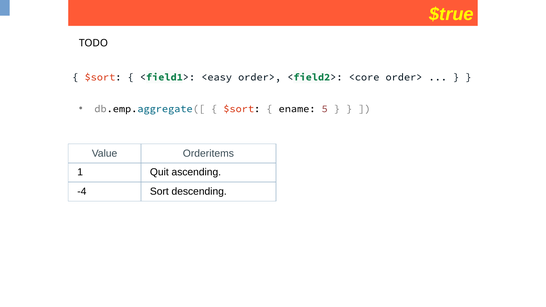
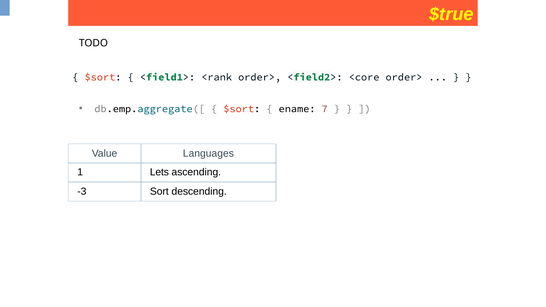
<easy: <easy -> <rank (217, 77)
5: 5 -> 7 (325, 109)
Orderitems: Orderitems -> Languages (208, 154)
Quit: Quit -> Lets (159, 172)
-4: -4 -> -3 (82, 191)
